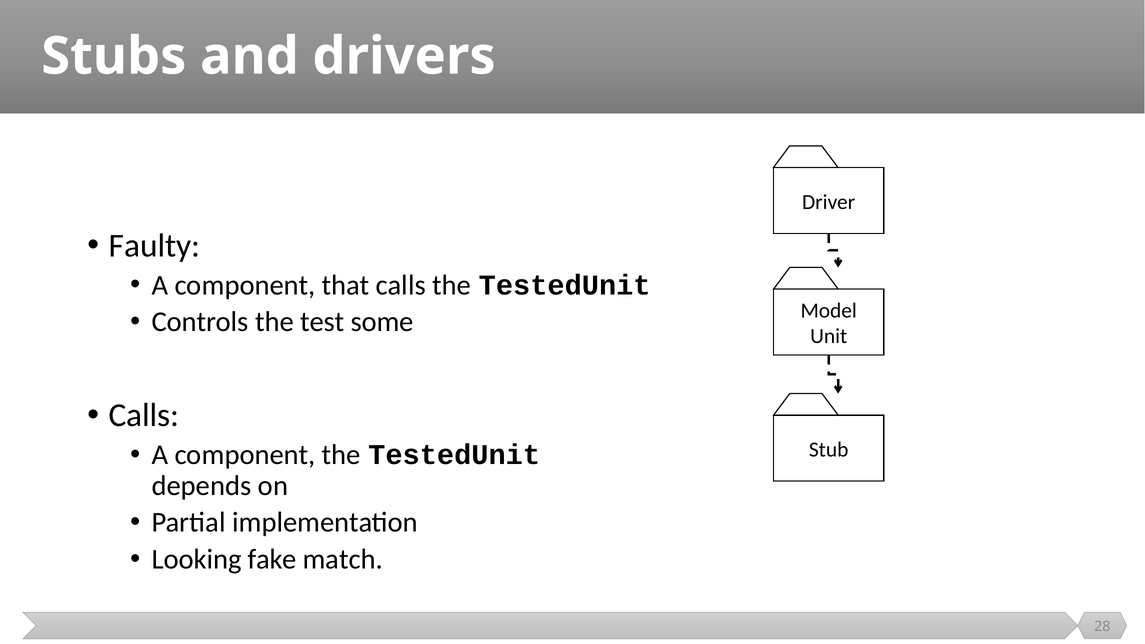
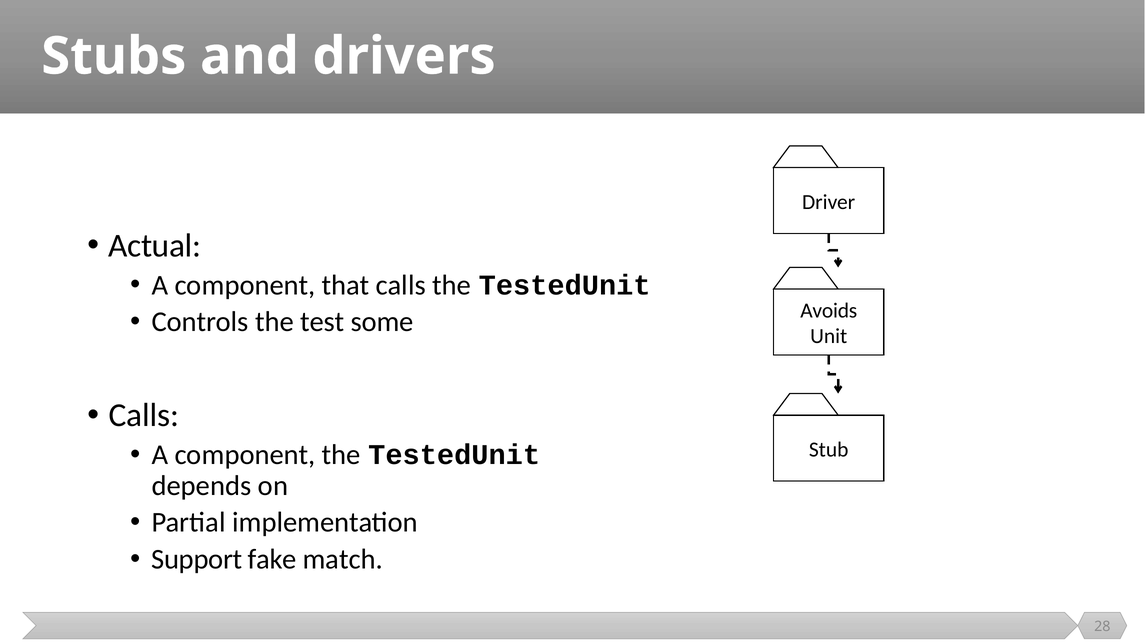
Faulty: Faulty -> Actual (155, 246)
Model: Model -> Avoids (829, 311)
Looking: Looking -> Support (197, 559)
